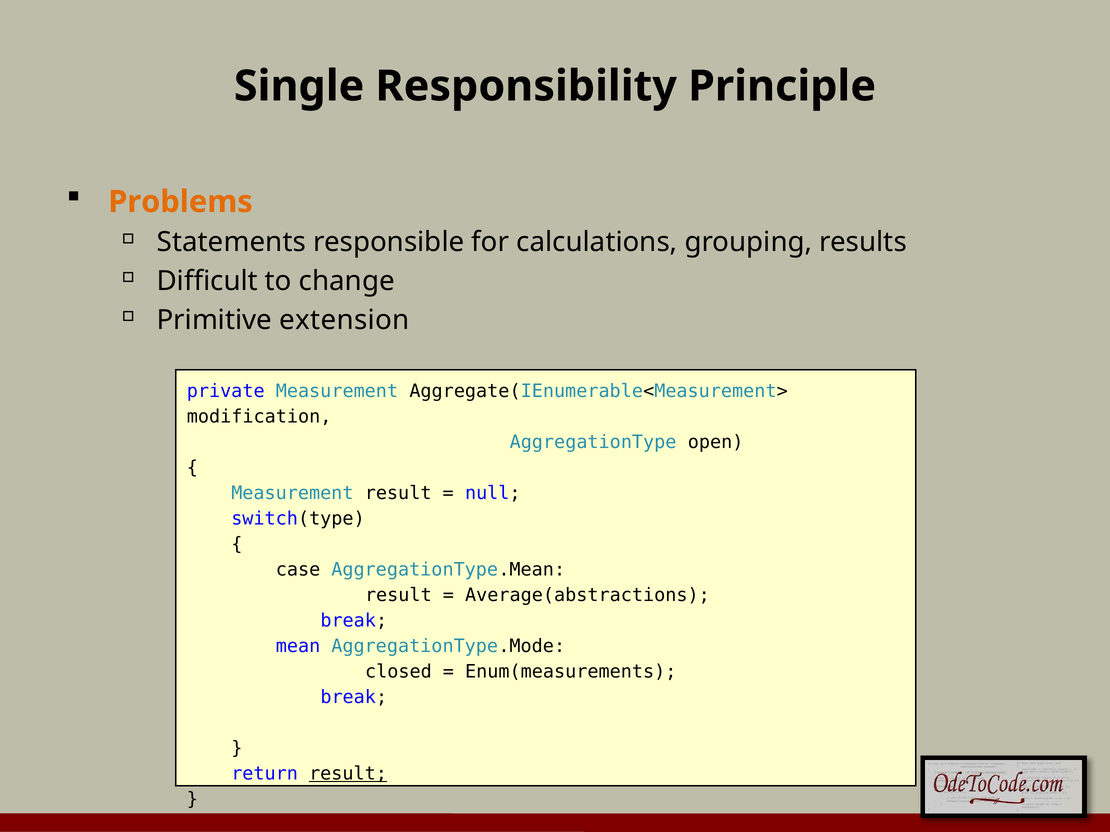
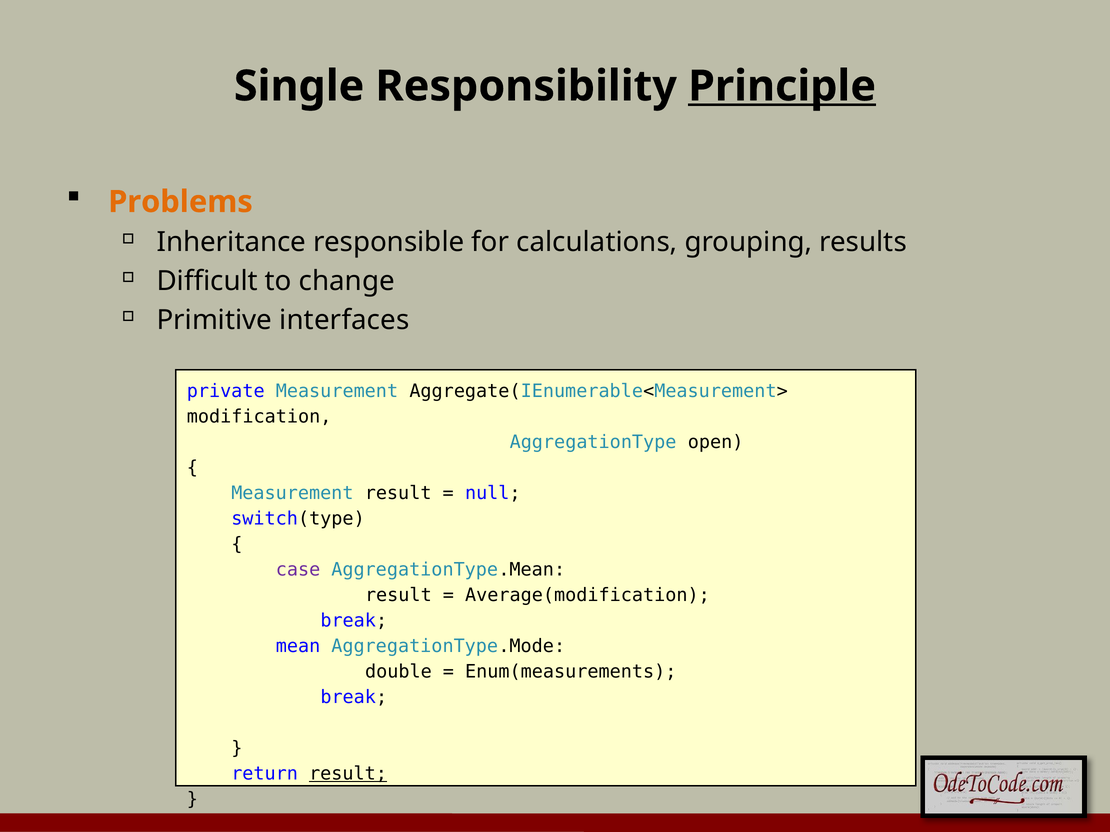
Principle underline: none -> present (782, 86)
Statements: Statements -> Inheritance (231, 242)
extension: extension -> interfaces (344, 320)
case colour: black -> purple (298, 570)
Average(abstractions: Average(abstractions -> Average(modification (587, 595)
closed: closed -> double (398, 672)
